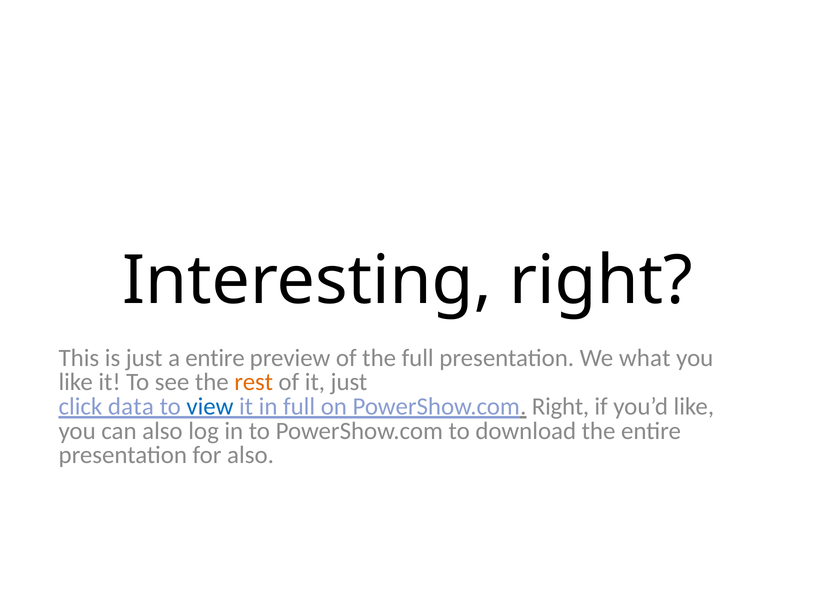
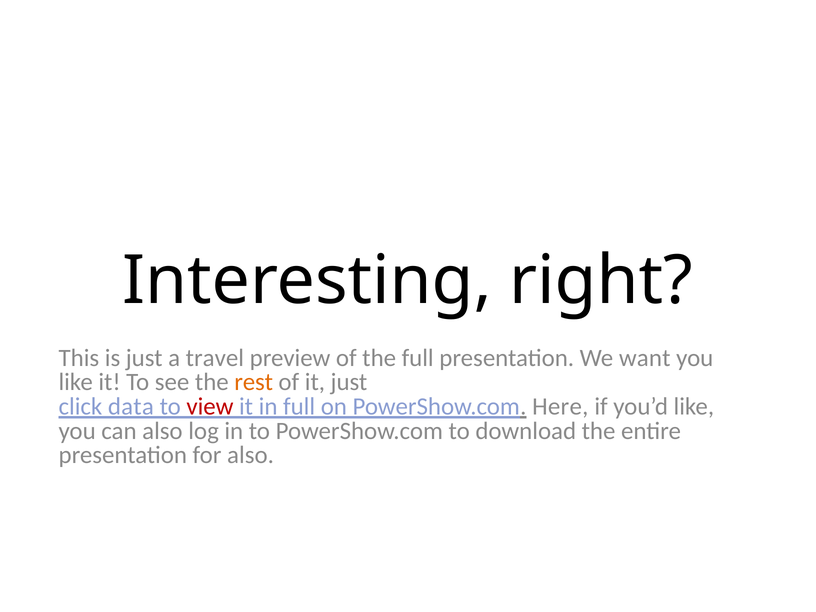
a entire: entire -> travel (215, 358)
what: what -> want (645, 358)
view colour: blue -> red (210, 407)
PowerShow.com Right: Right -> Here (560, 407)
